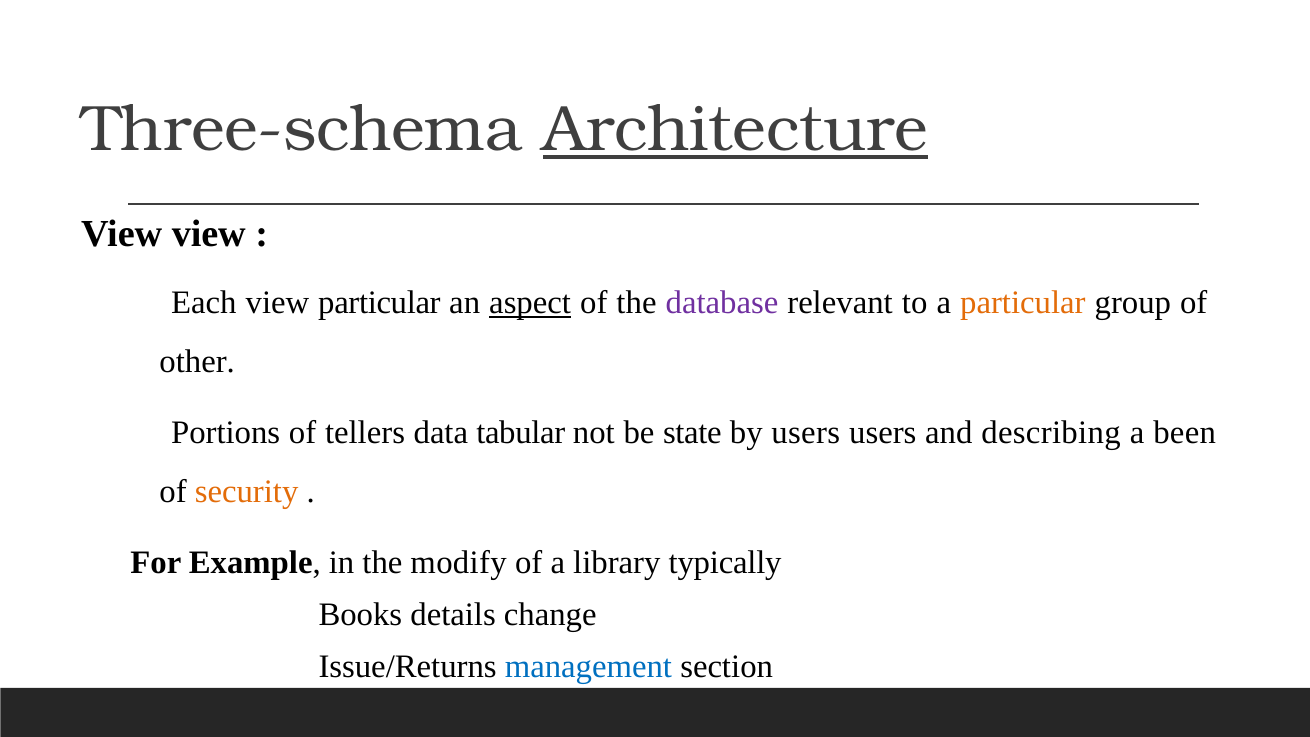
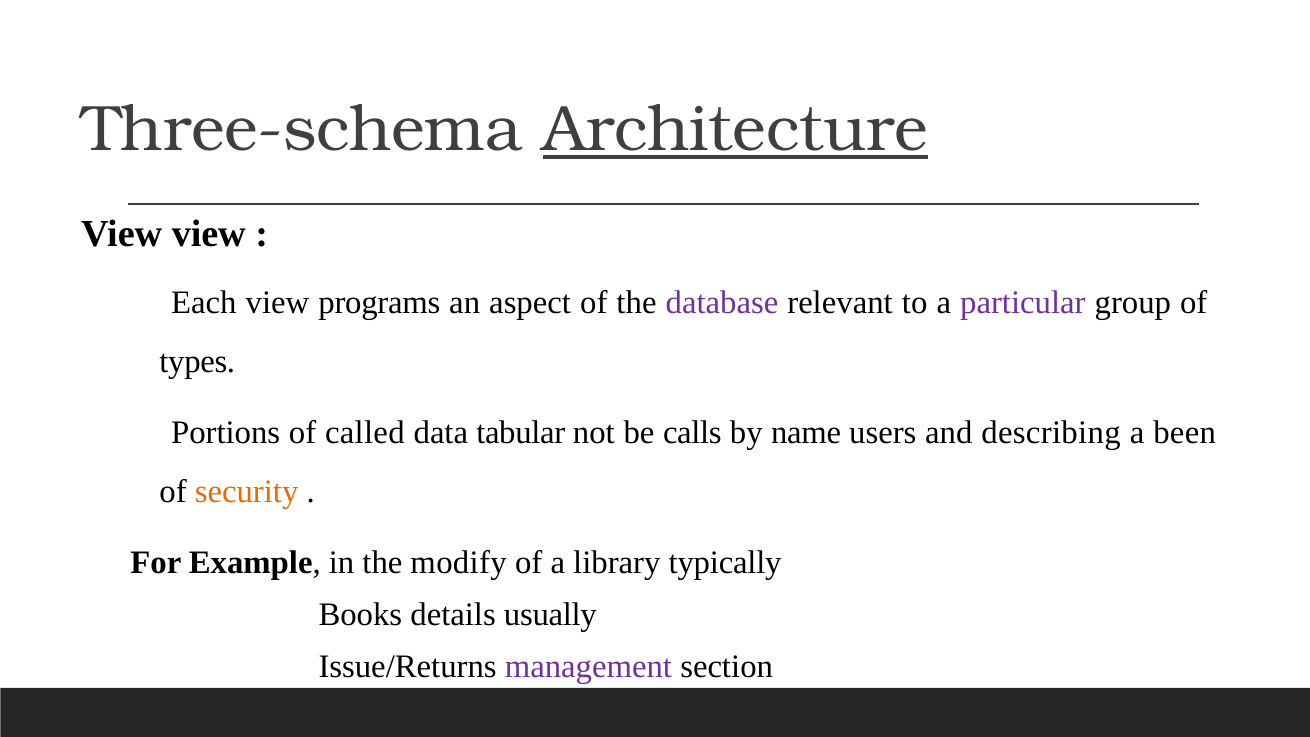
view particular: particular -> programs (379, 303)
aspect underline: present -> none (530, 303)
particular colour: orange -> purple (1023, 303)
other: other -> types (197, 361)
tellers: tellers -> called (365, 433)
state: state -> calls (692, 433)
by users: users -> name (806, 433)
change: change -> usually (550, 615)
management colour: blue -> purple (588, 666)
